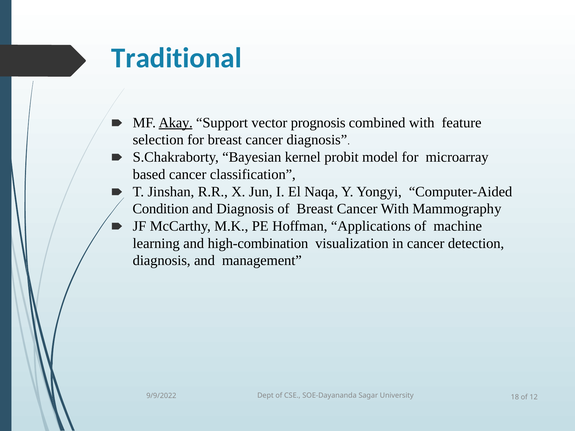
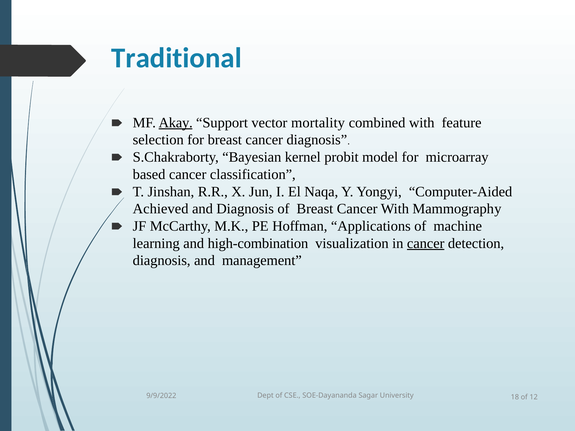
prognosis: prognosis -> mortality (318, 123)
Condition: Condition -> Achieved (161, 209)
cancer underline: none -> present (426, 243)
